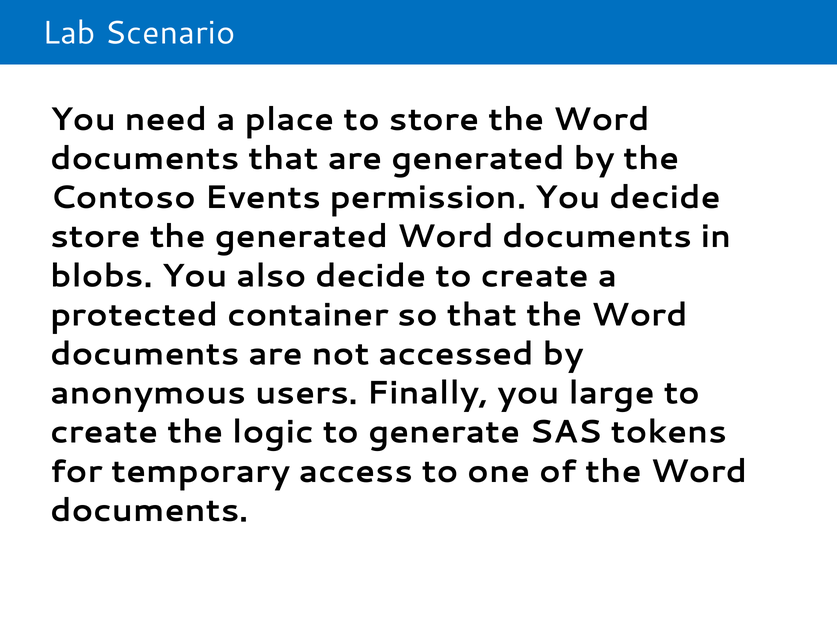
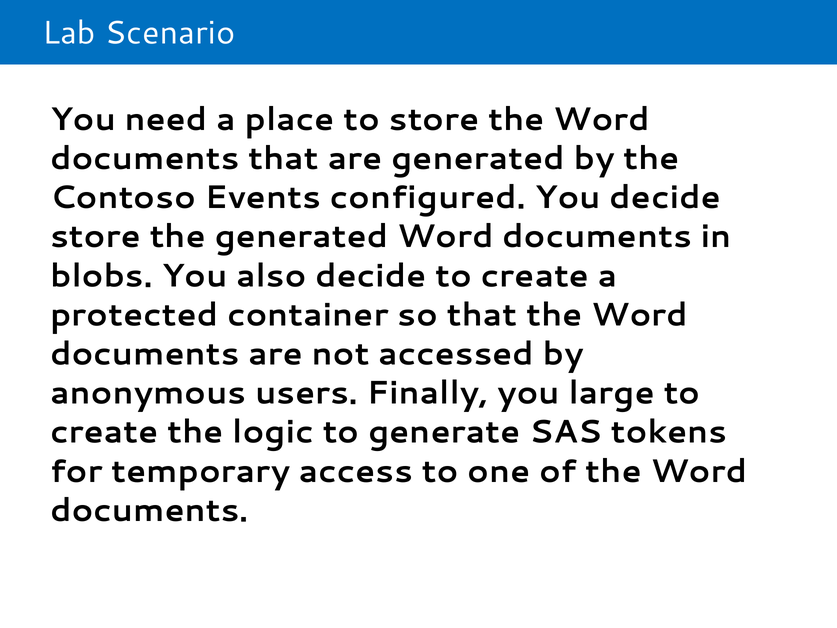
permission: permission -> configured (428, 198)
